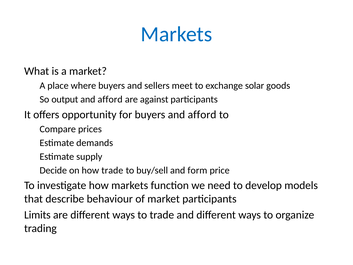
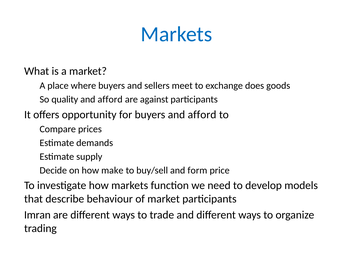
solar: solar -> does (255, 86)
output: output -> quality (65, 99)
how trade: trade -> make (112, 170)
Limits: Limits -> Imran (37, 215)
